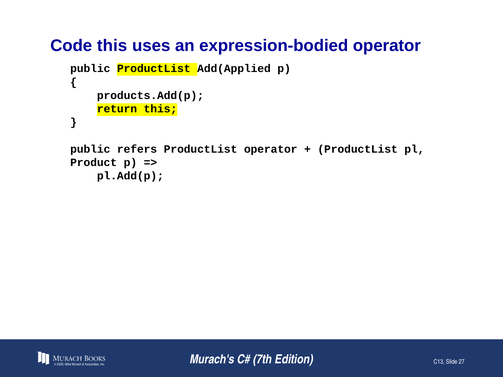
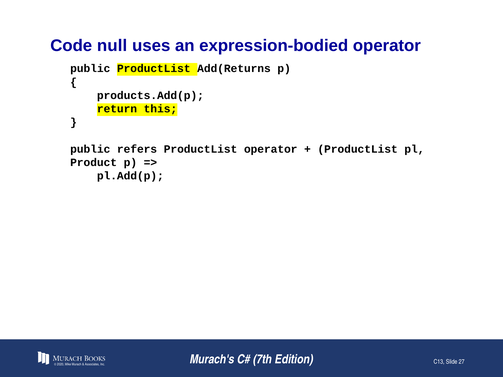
Code this: this -> null (112, 46)
Add(Applied: Add(Applied -> Add(Returns (234, 69)
